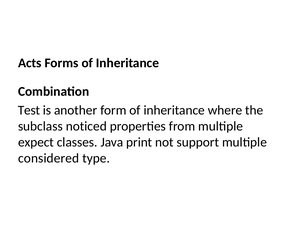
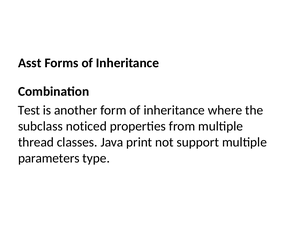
Acts: Acts -> Asst (30, 63)
expect: expect -> thread (36, 142)
considered: considered -> parameters (49, 158)
